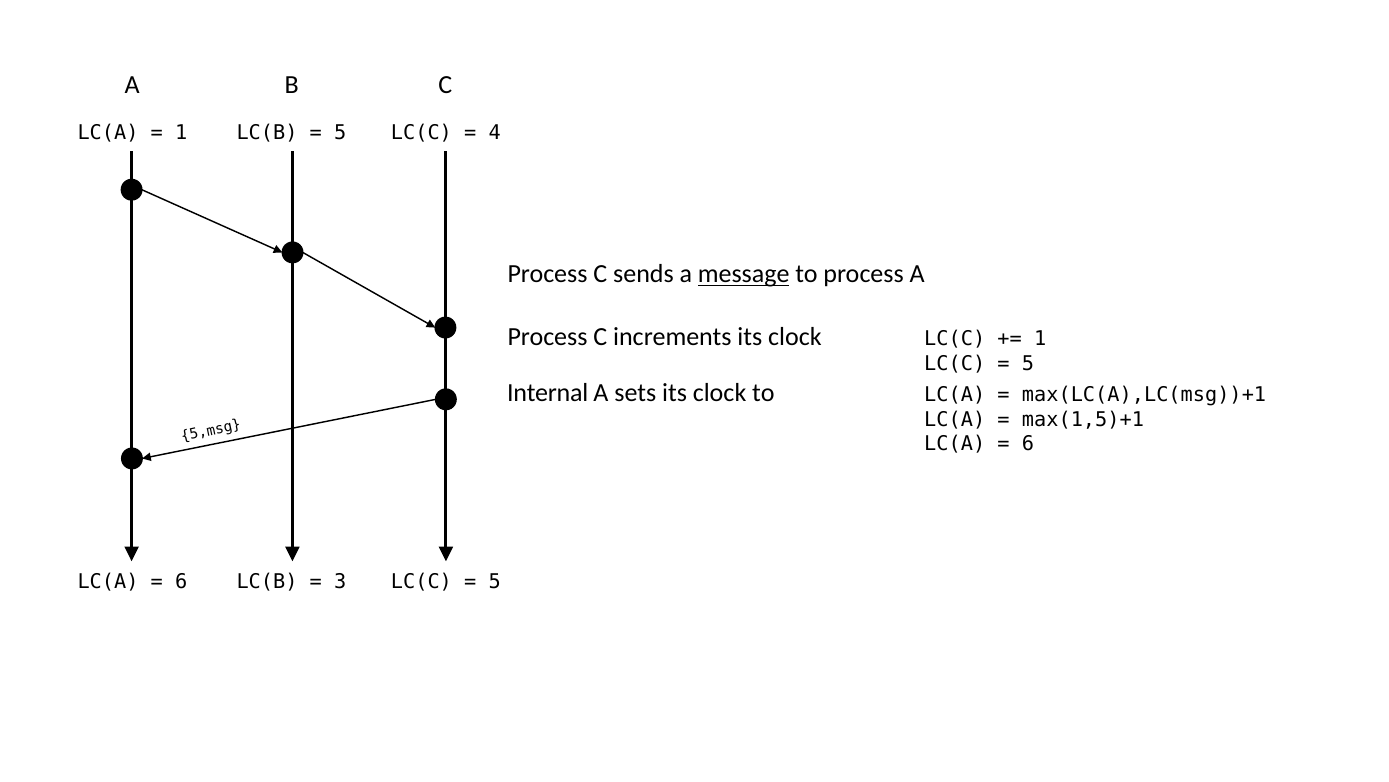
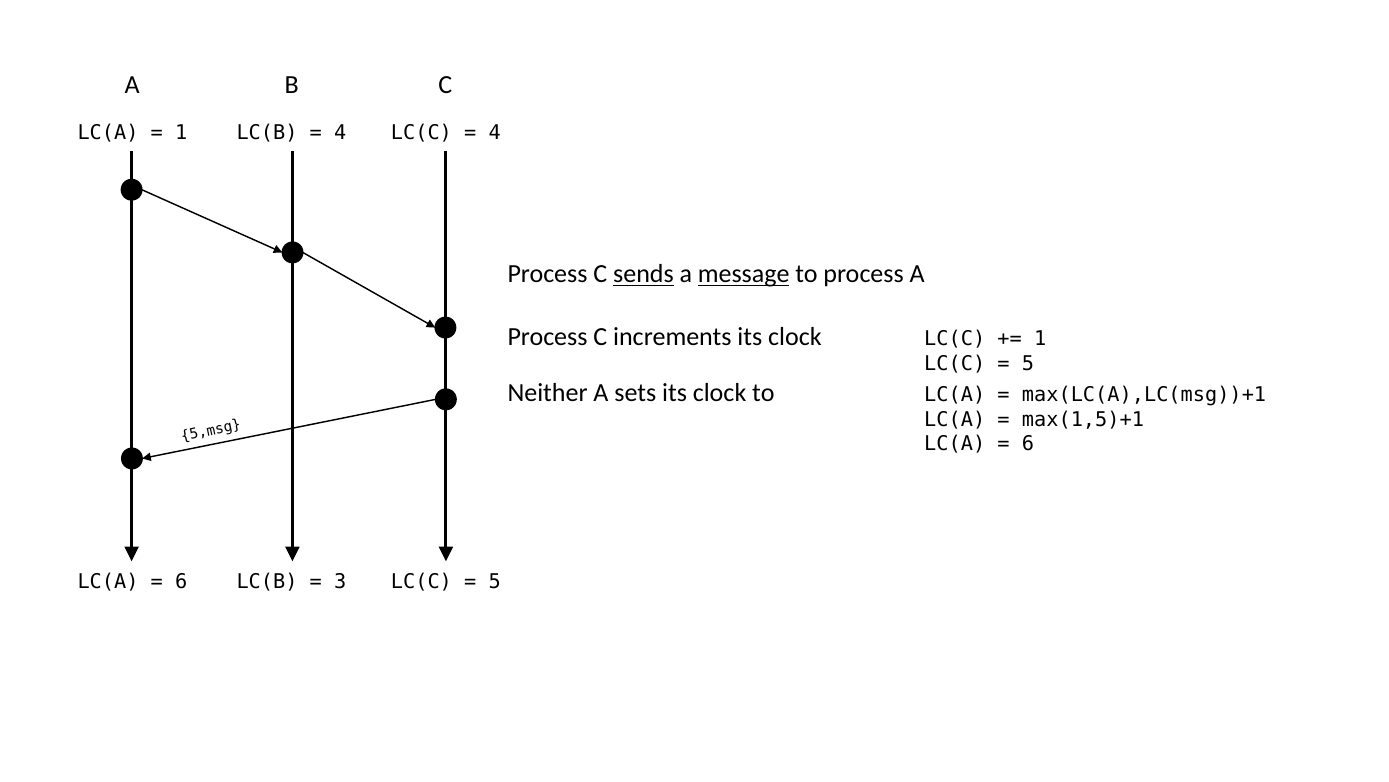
5: 5 -> 4 (340, 133)
sends underline: none -> present (643, 274)
Internal: Internal -> Neither (548, 392)
